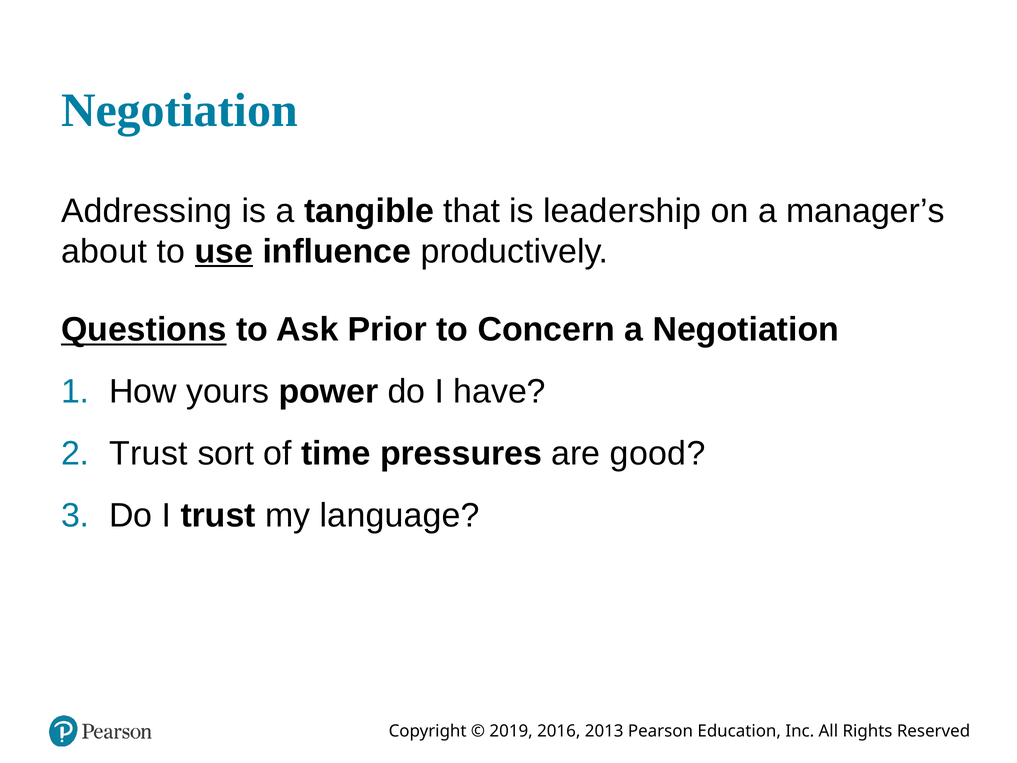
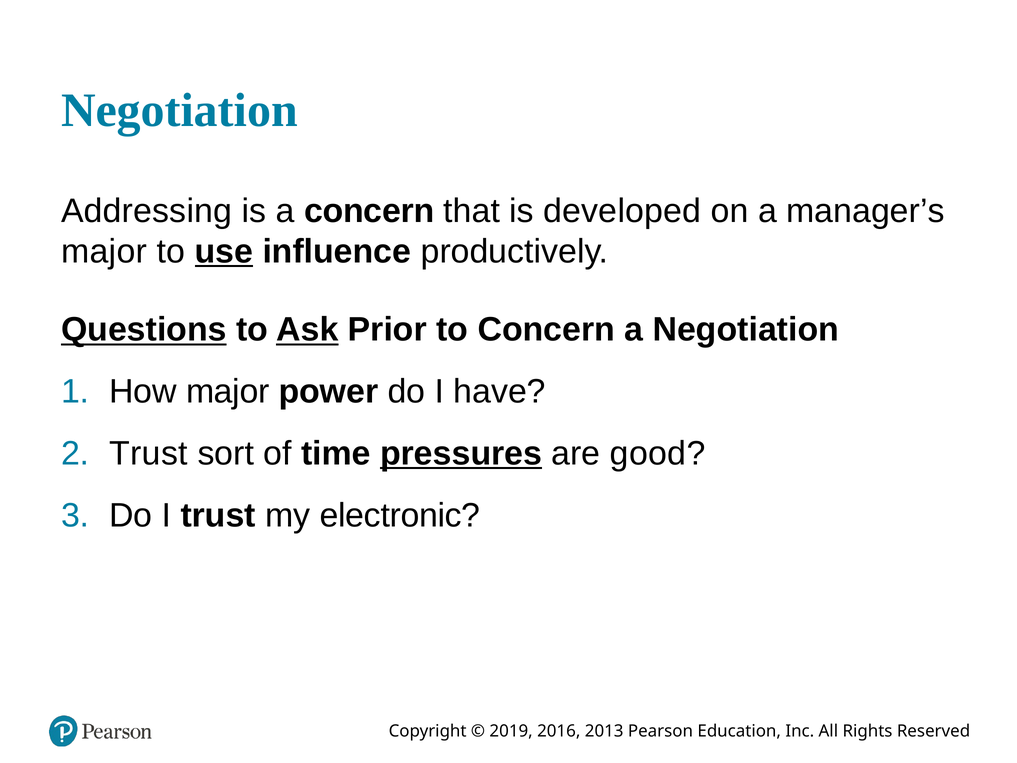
a tangible: tangible -> concern (369, 211)
leadership: leadership -> developed (622, 211)
about: about -> major (104, 252)
Ask underline: none -> present (307, 330)
How yours: yours -> major (228, 392)
pressures underline: none -> present (461, 453)
language: language -> electronic (400, 515)
